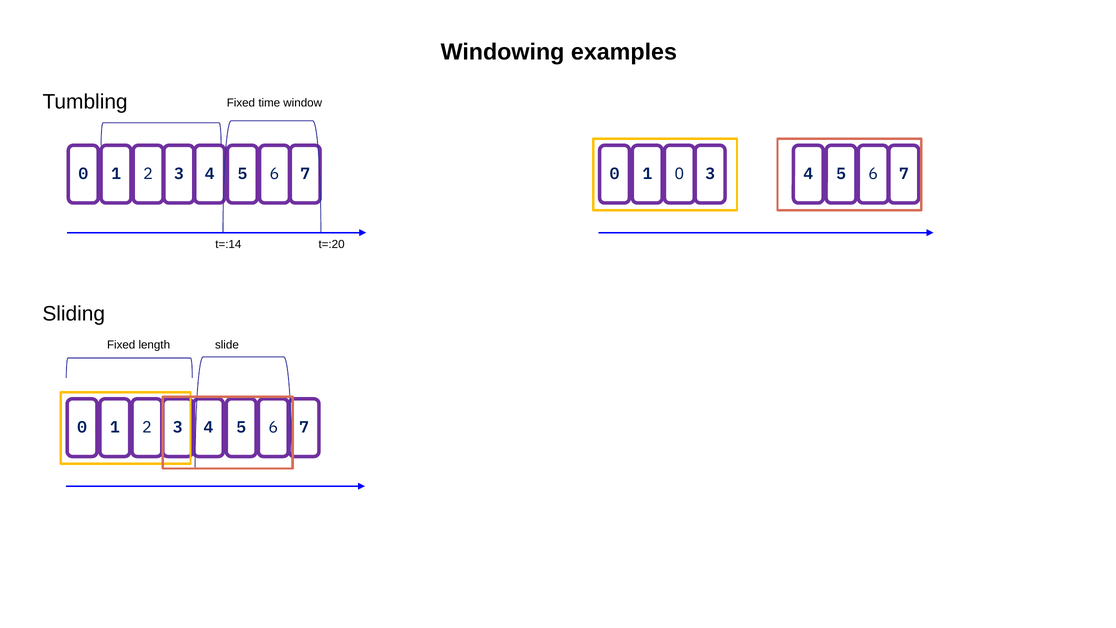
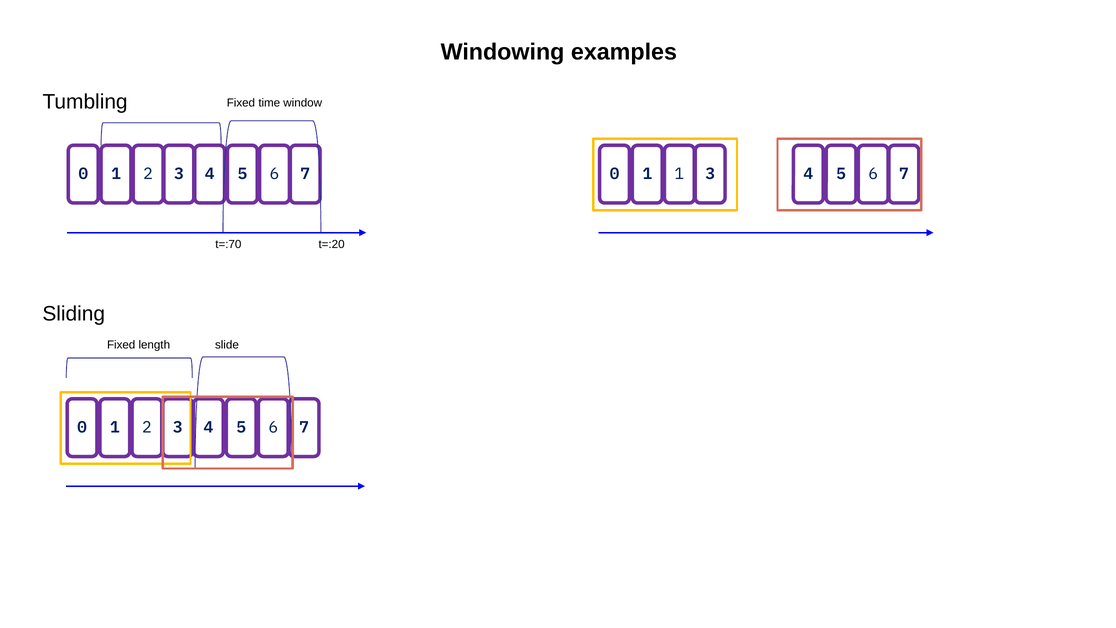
1 0: 0 -> 1 (679, 174)
t=:14: t=:14 -> t=:70 (228, 244)
